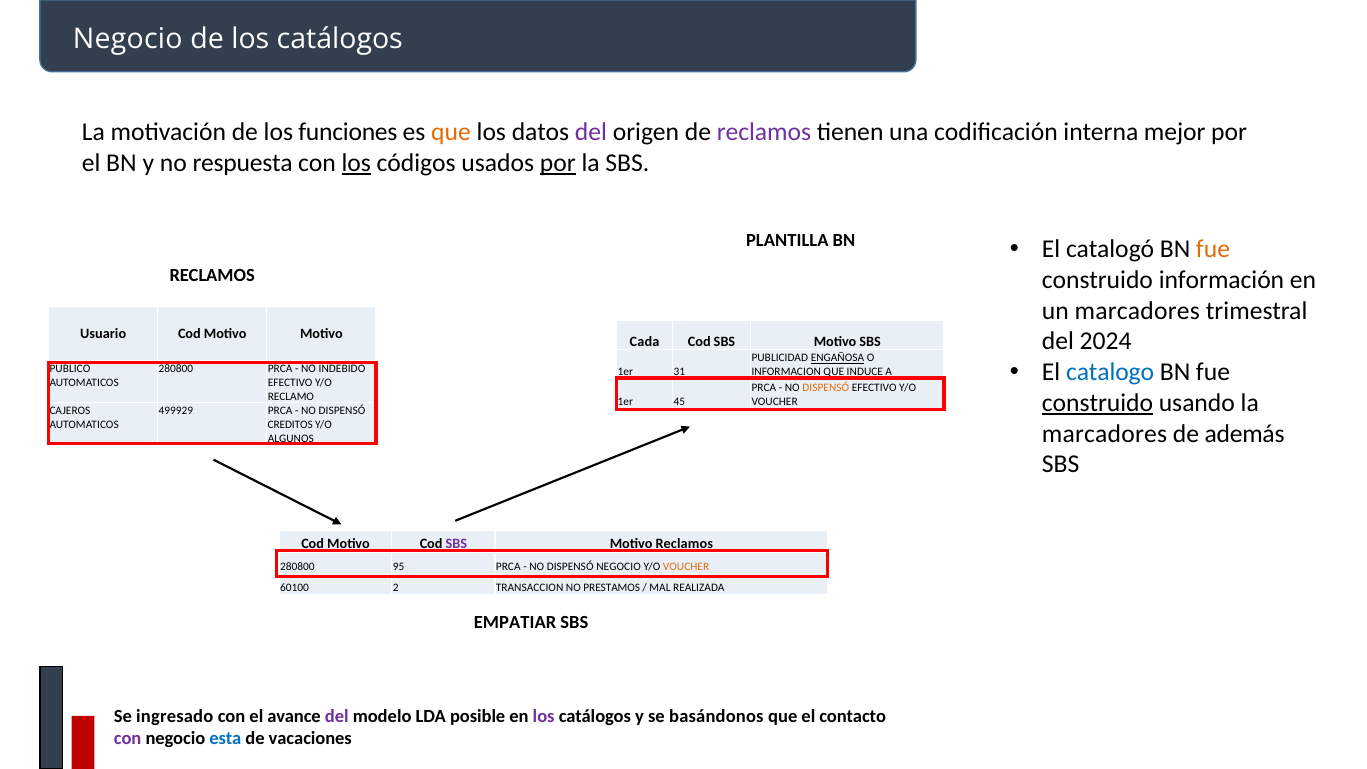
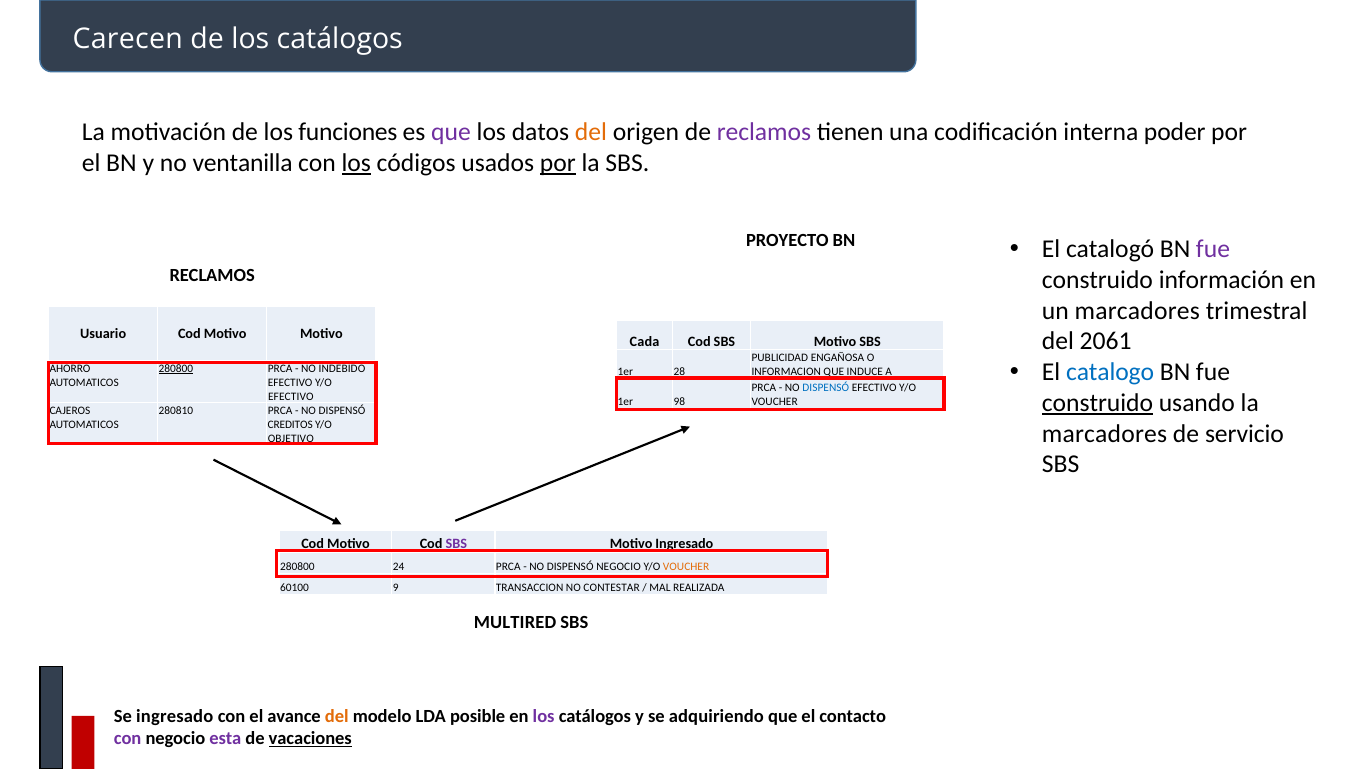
Negocio: Negocio -> Carecen (128, 39)
que colour: orange -> purple (451, 132)
del colour: purple -> orange (591, 132)
mejor: mejor -> poder (1175, 132)
respuesta: respuesta -> ventanilla (243, 163)
PLANTILLA: PLANTILLA -> PROYECTO (787, 240)
fue colour: orange -> purple (1213, 249)
2024: 2024 -> 2061 (1106, 341)
ENGAÑOSA underline: present -> none (837, 358)
PUBLICO: PUBLICO -> AHORRO (70, 369)
280800 underline: none -> present (176, 369)
31: 31 -> 28 (679, 372)
DISPENSÓ colour: orange -> blue (826, 387)
RECLAMO: RECLAMO -> EFECTIVO (291, 397)
45: 45 -> 98 (679, 401)
499929: 499929 -> 280810 (176, 411)
además: además -> servicio (1244, 434)
ALGUNOS: ALGUNOS -> OBJETIVO (291, 439)
Motivo Reclamos: Reclamos -> Ingresado (684, 543)
95: 95 -> 24 (399, 566)
2: 2 -> 9 (396, 588)
PRESTAMOS: PRESTAMOS -> CONTESTAR (612, 588)
EMPATIAR: EMPATIAR -> MULTIRED (515, 622)
del colour: purple -> orange (337, 716)
basándonos: basándonos -> adquiriendo (716, 716)
esta colour: blue -> purple (225, 738)
vacaciones underline: none -> present (310, 738)
